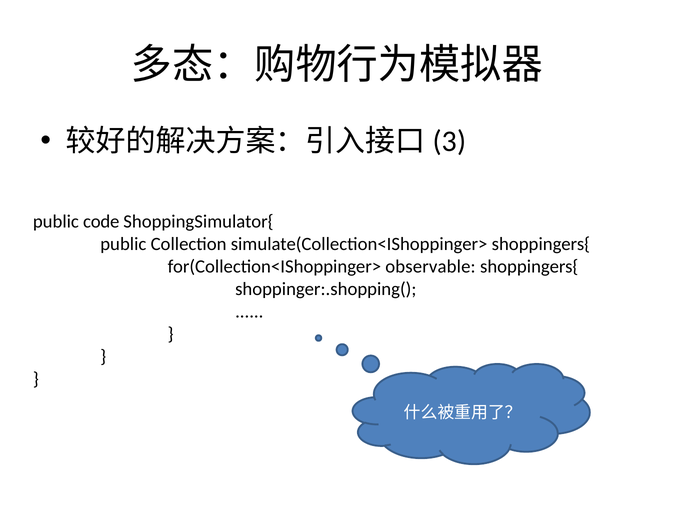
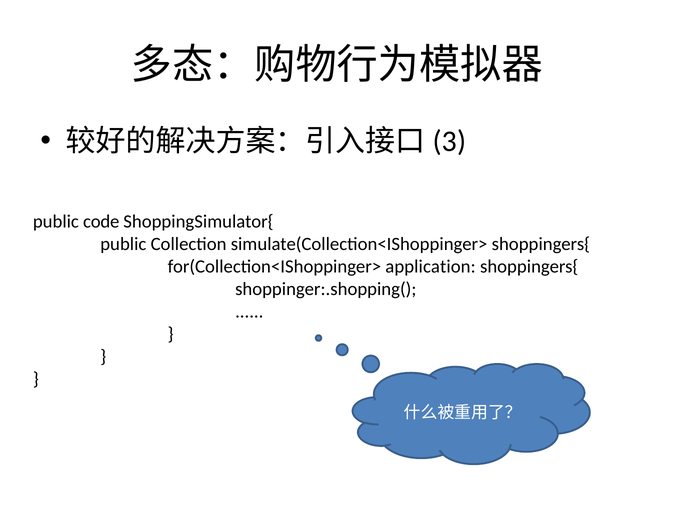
observable: observable -> application (431, 266)
